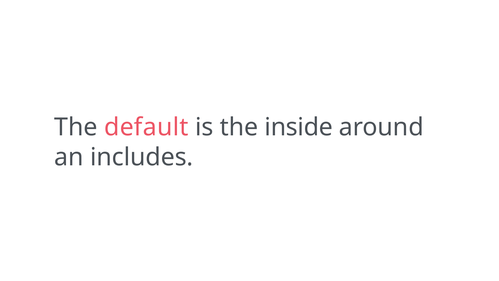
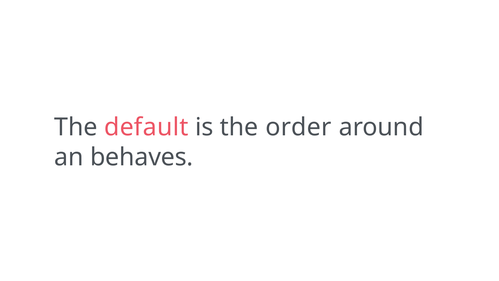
inside: inside -> order (298, 127)
includes: includes -> behaves (142, 157)
